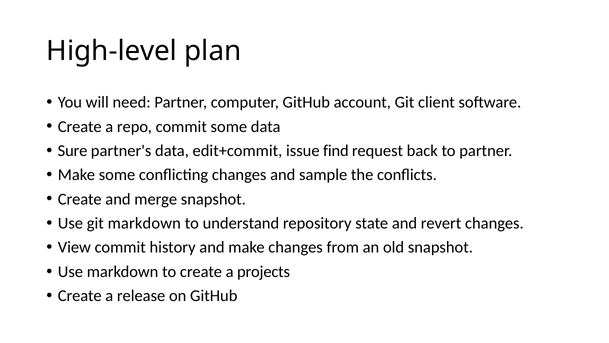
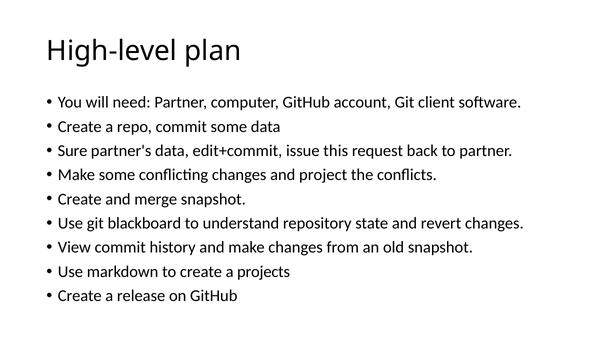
find: find -> this (336, 151)
sample: sample -> project (323, 175)
git markdown: markdown -> blackboard (144, 223)
